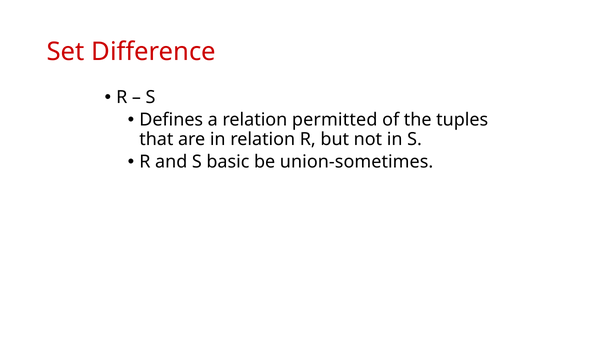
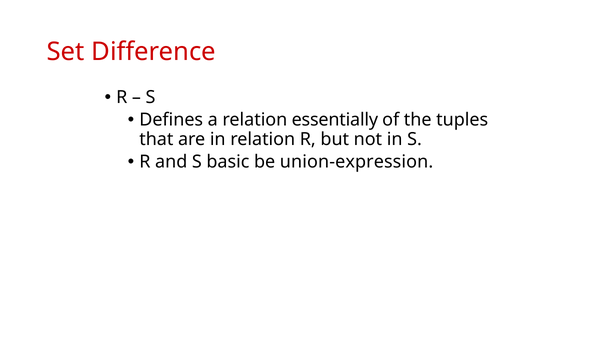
permitted: permitted -> essentially (335, 120)
union-sometimes: union-sometimes -> union-expression (357, 162)
